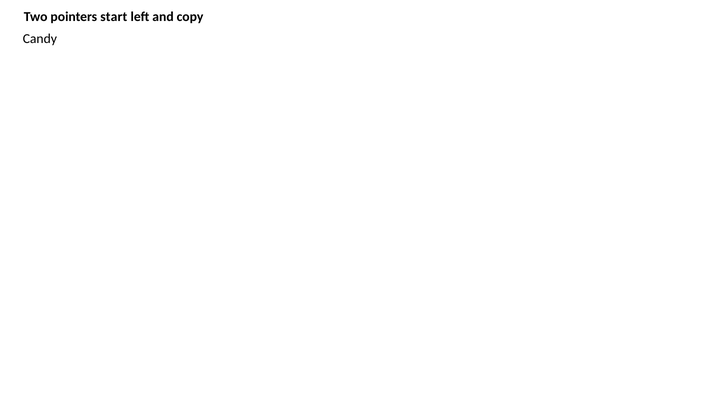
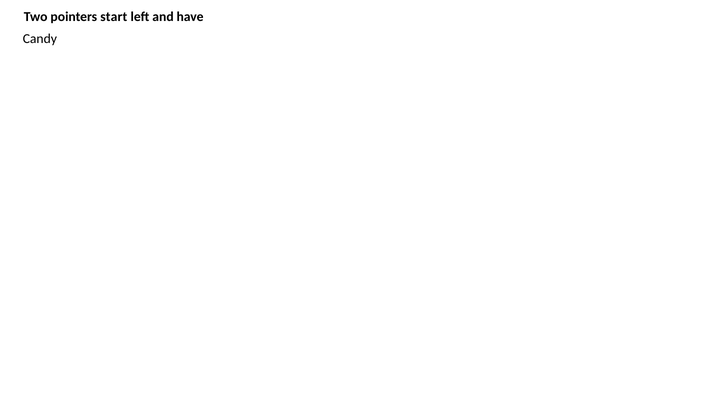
copy: copy -> have (190, 17)
